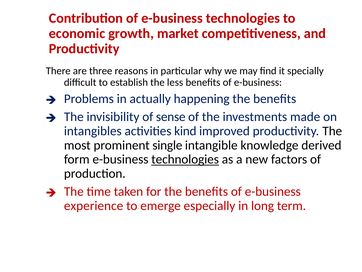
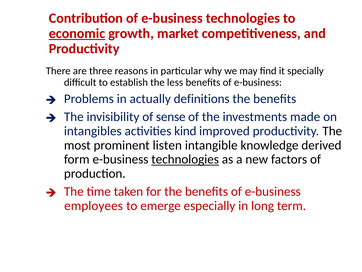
economic underline: none -> present (77, 33)
happening: happening -> definitions (202, 99)
single: single -> listen (167, 145)
experience: experience -> employees (94, 205)
